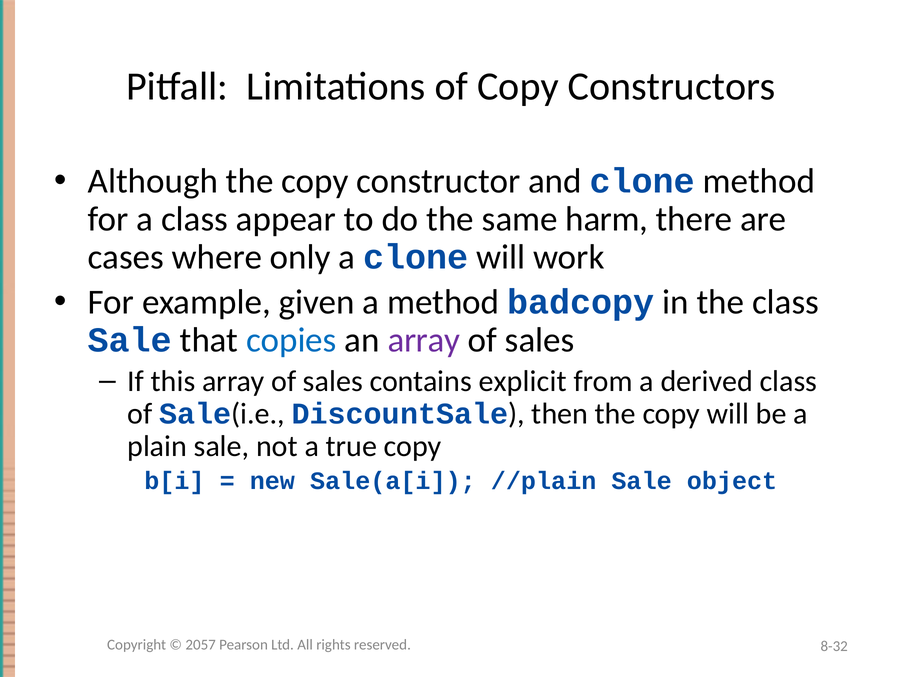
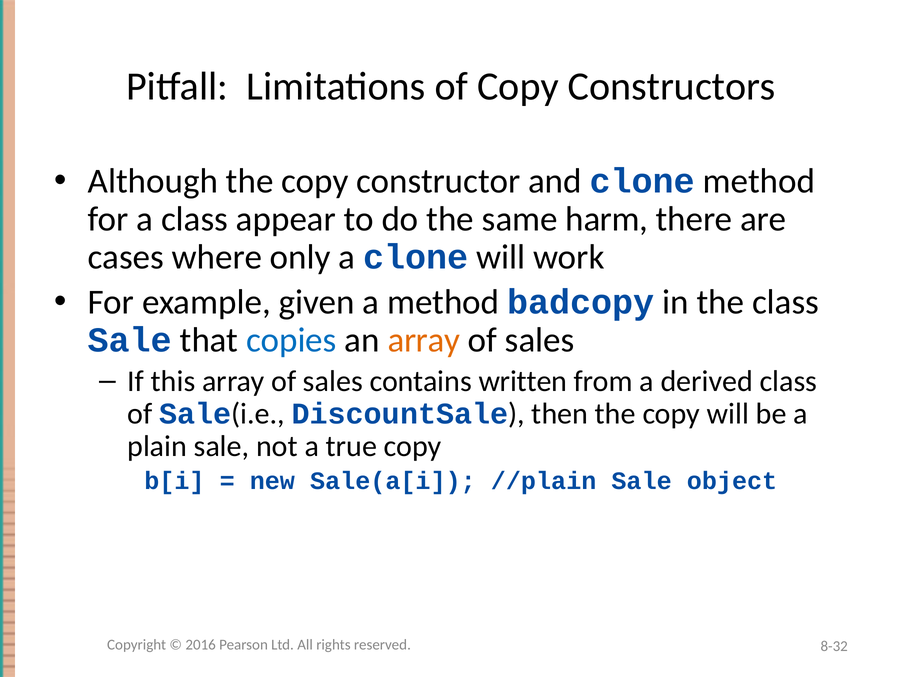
array colour: purple -> orange (424, 340)
explicit: explicit -> written (523, 381)
2057: 2057 -> 2016 (201, 644)
